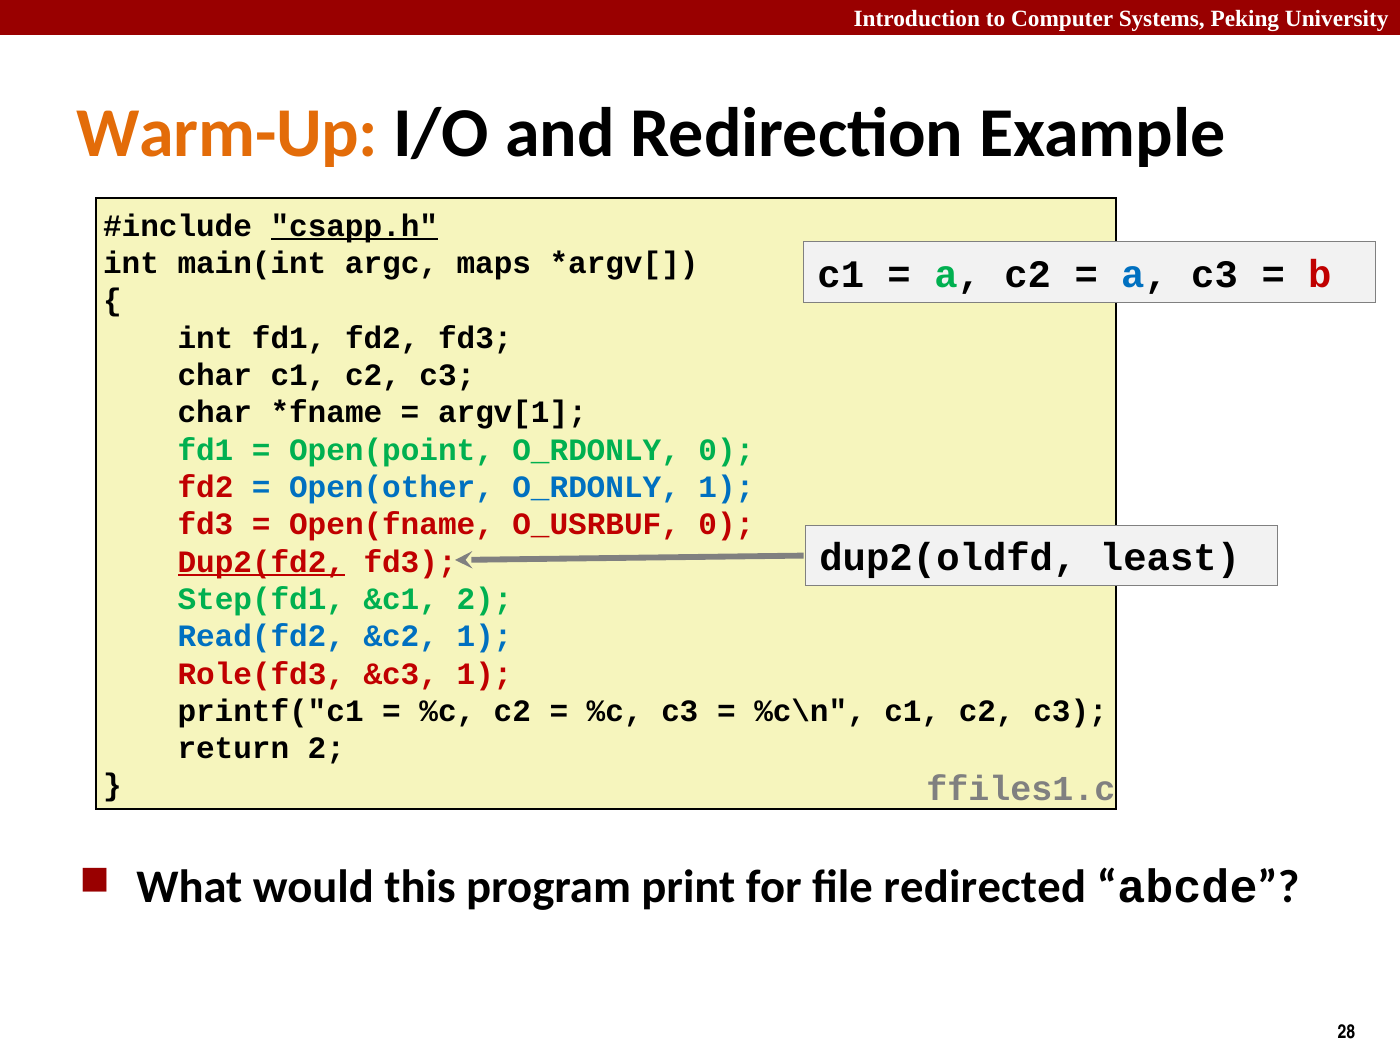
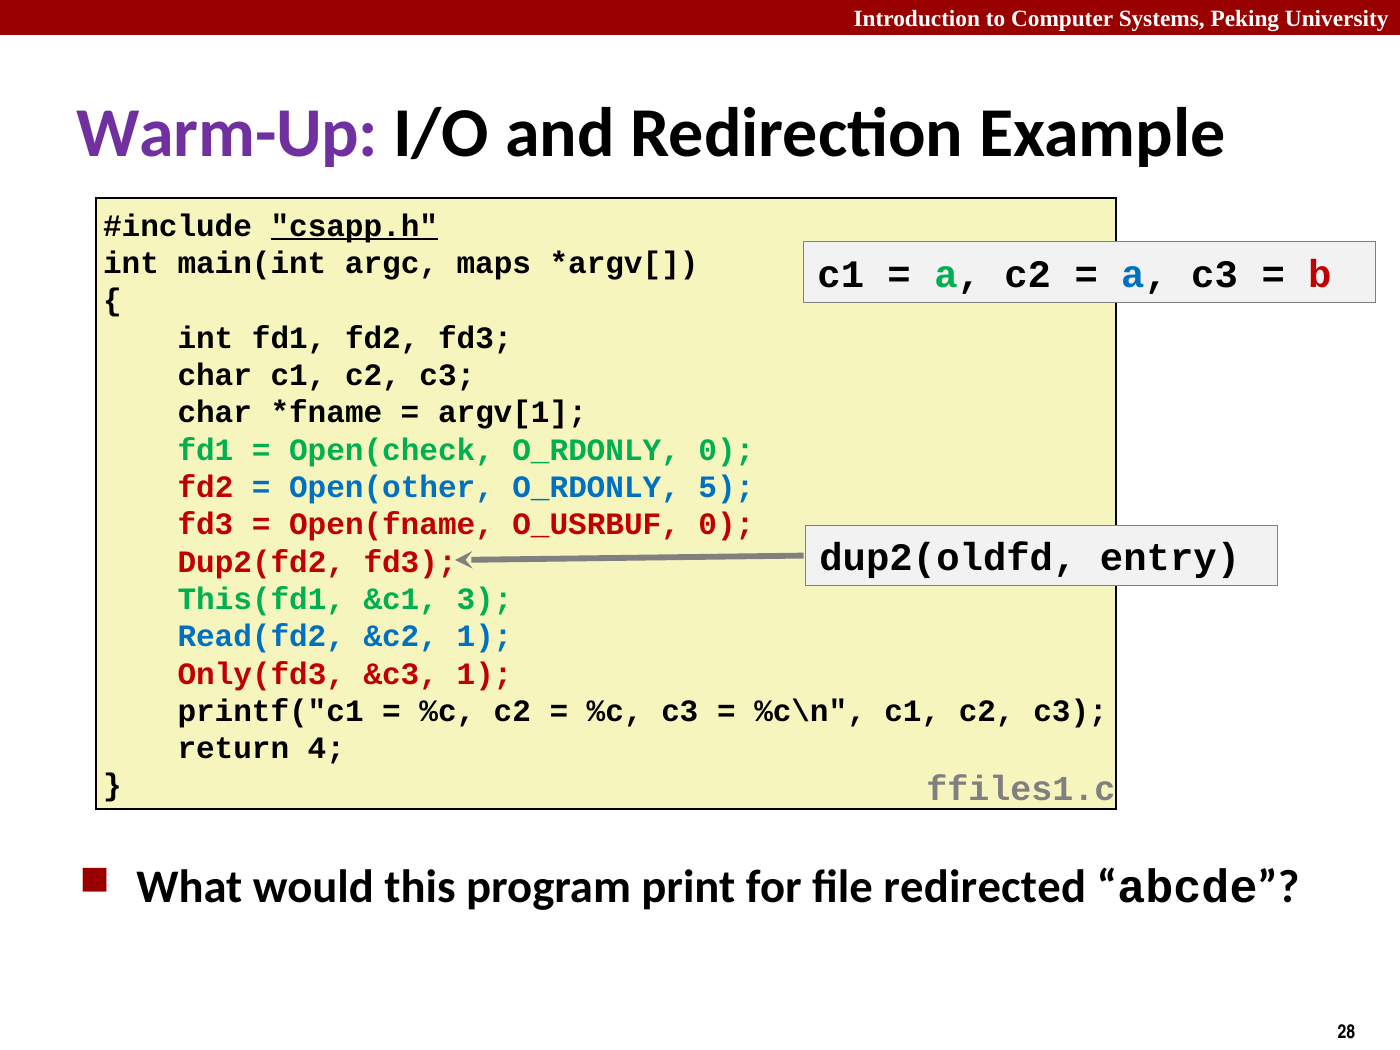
Warm-Up colour: orange -> purple (227, 133)
Open(point: Open(point -> Open(check (392, 450)
O_RDONLY 1: 1 -> 5 (726, 487)
least: least -> entry (1170, 558)
Dup2(fd2 underline: present -> none (261, 562)
Step(fd1: Step(fd1 -> This(fd1 (261, 599)
&c1 2: 2 -> 3 (485, 599)
Role(fd3: Role(fd3 -> Only(fd3 (261, 674)
return 2: 2 -> 4 (326, 748)
